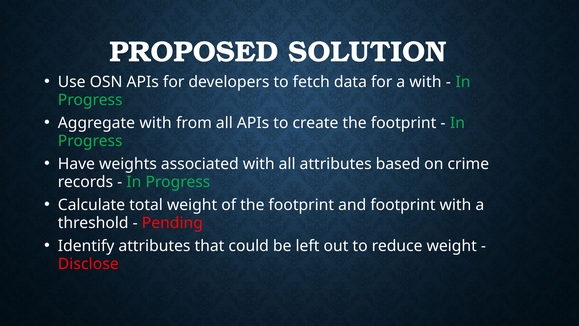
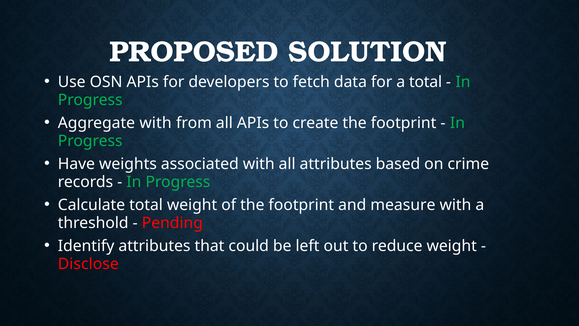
a with: with -> total (426, 82)
and footprint: footprint -> measure (403, 205)
